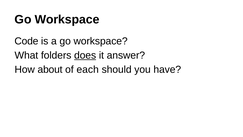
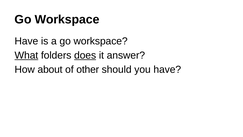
Code: Code -> Have (26, 41)
What underline: none -> present (26, 55)
each: each -> other (88, 69)
